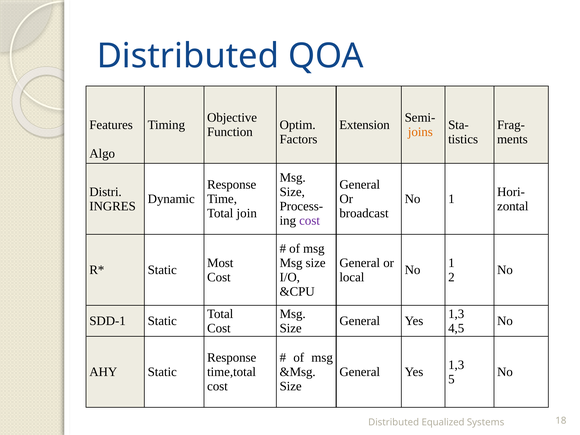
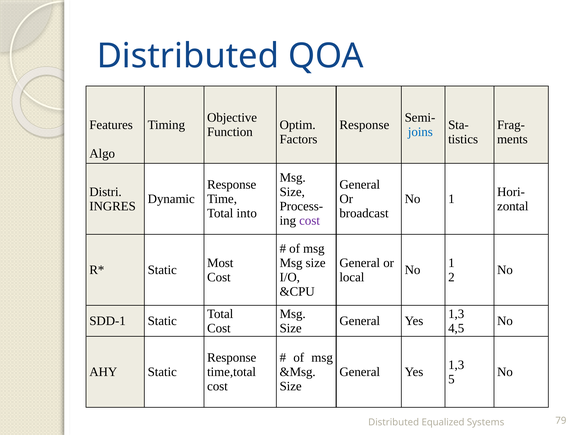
Extension: Extension -> Response (364, 125)
joins colour: orange -> blue (420, 132)
join: join -> into (247, 213)
18: 18 -> 79 (561, 421)
